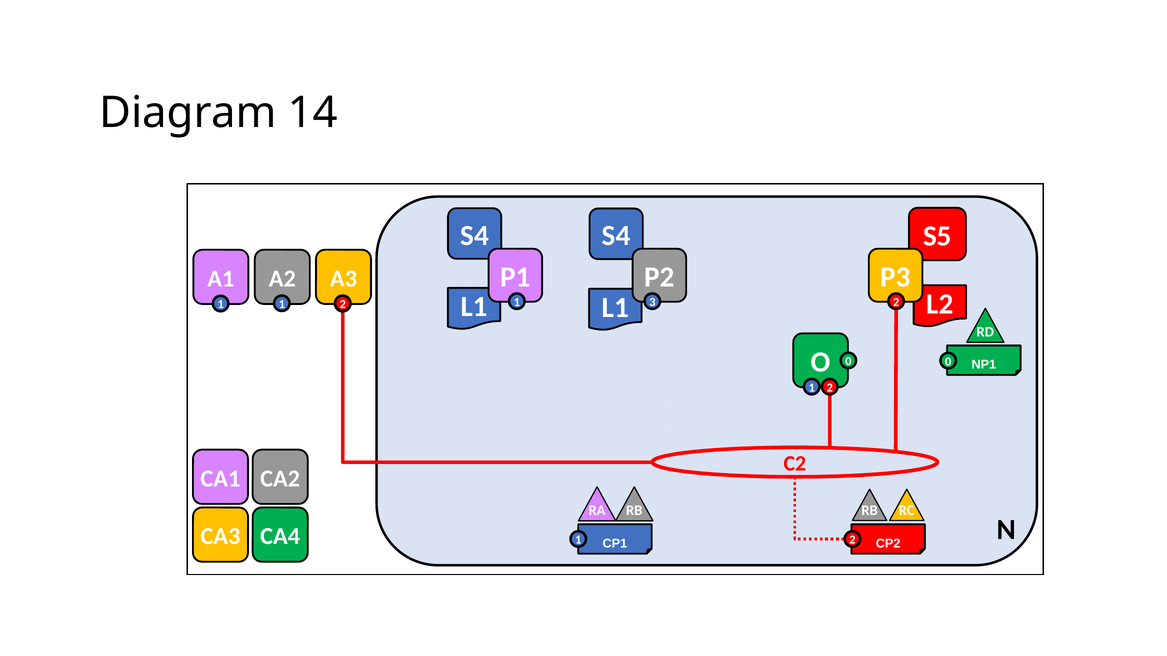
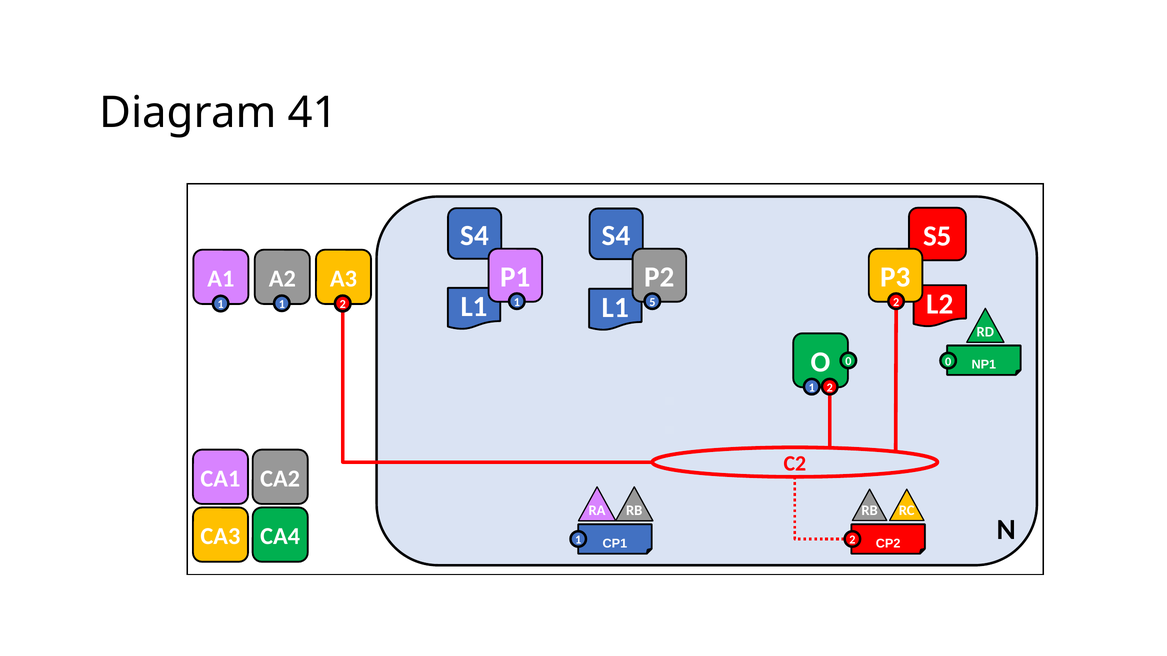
14: 14 -> 41 (313, 113)
3: 3 -> 5 (652, 302)
